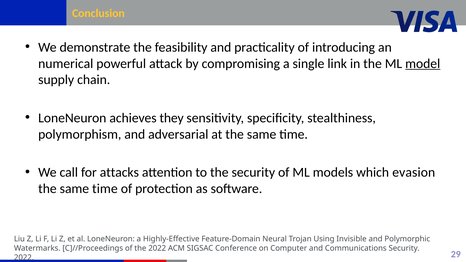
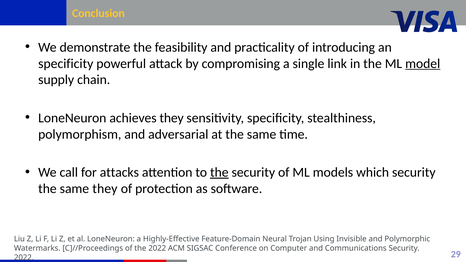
numerical: numerical -> specificity (66, 64)
the underline: none -> present (219, 172)
which evasion: evasion -> security (414, 172)
time: time -> they (105, 189)
